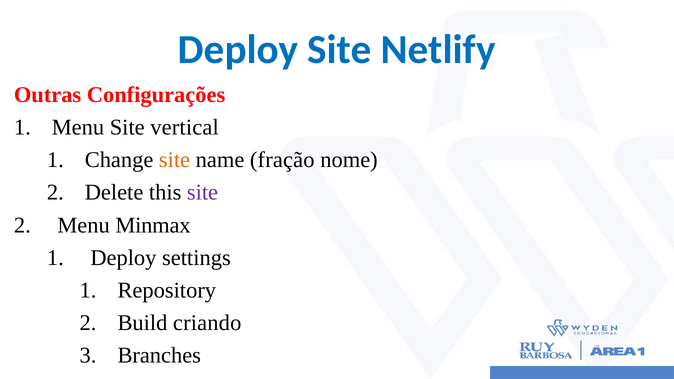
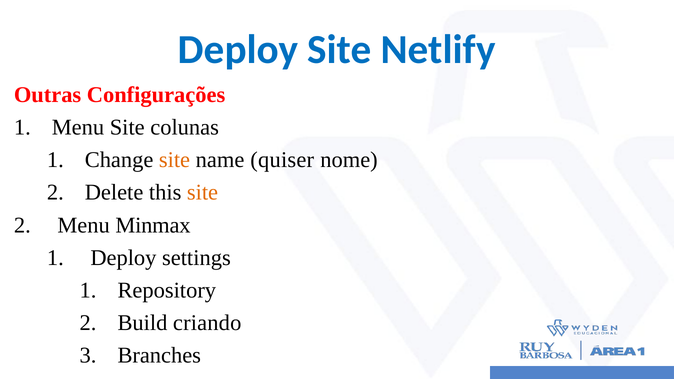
vertical: vertical -> colunas (185, 127)
fração: fração -> quiser (282, 160)
site colour: purple -> orange (202, 193)
